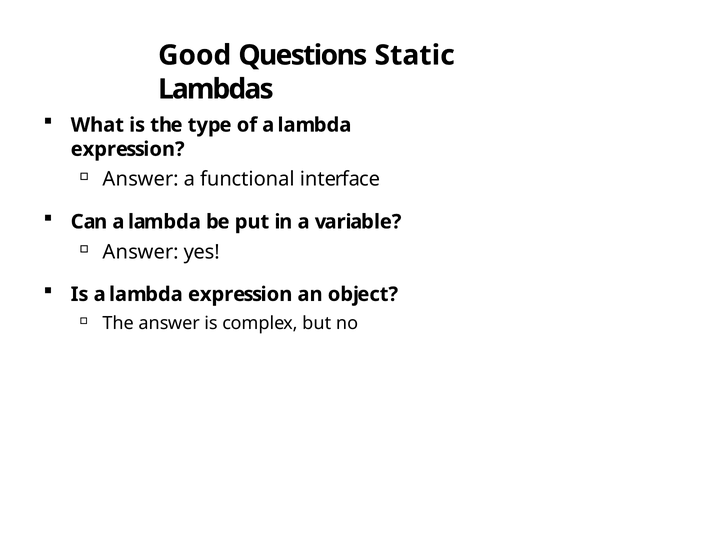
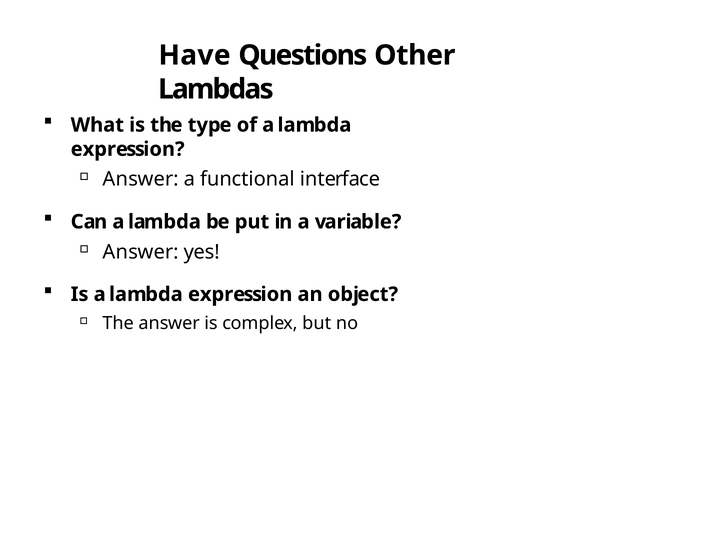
Good: Good -> Have (194, 55)
Static: Static -> Other (415, 55)
